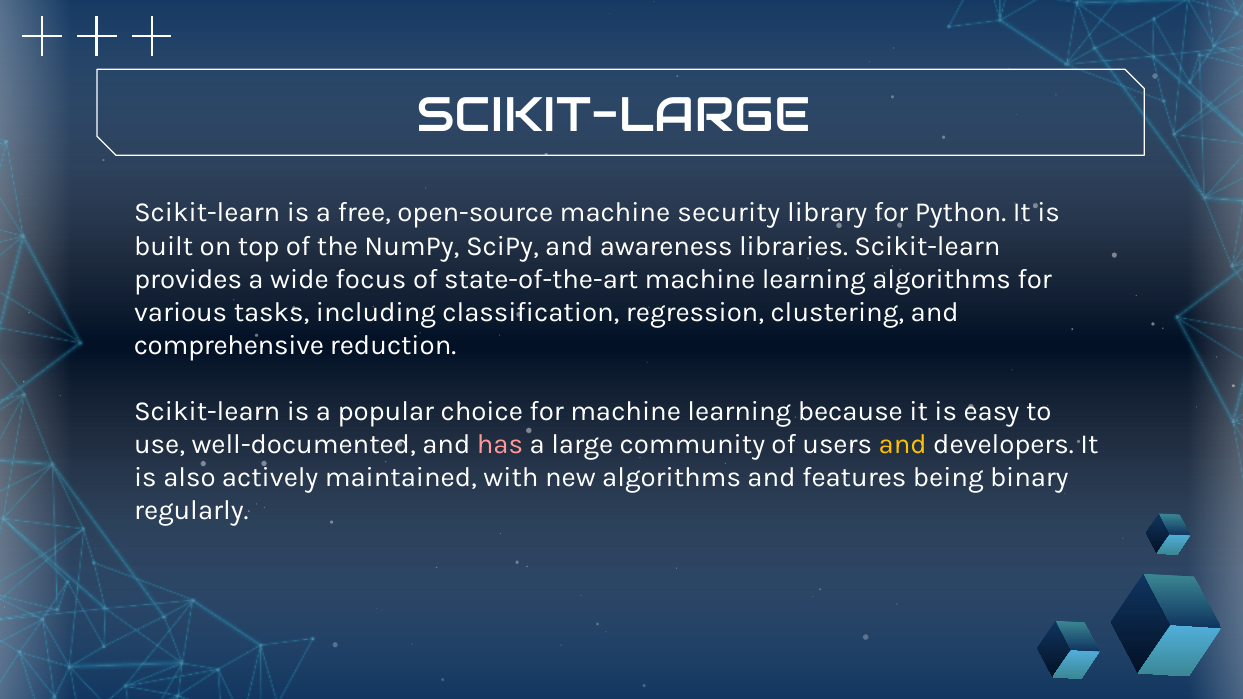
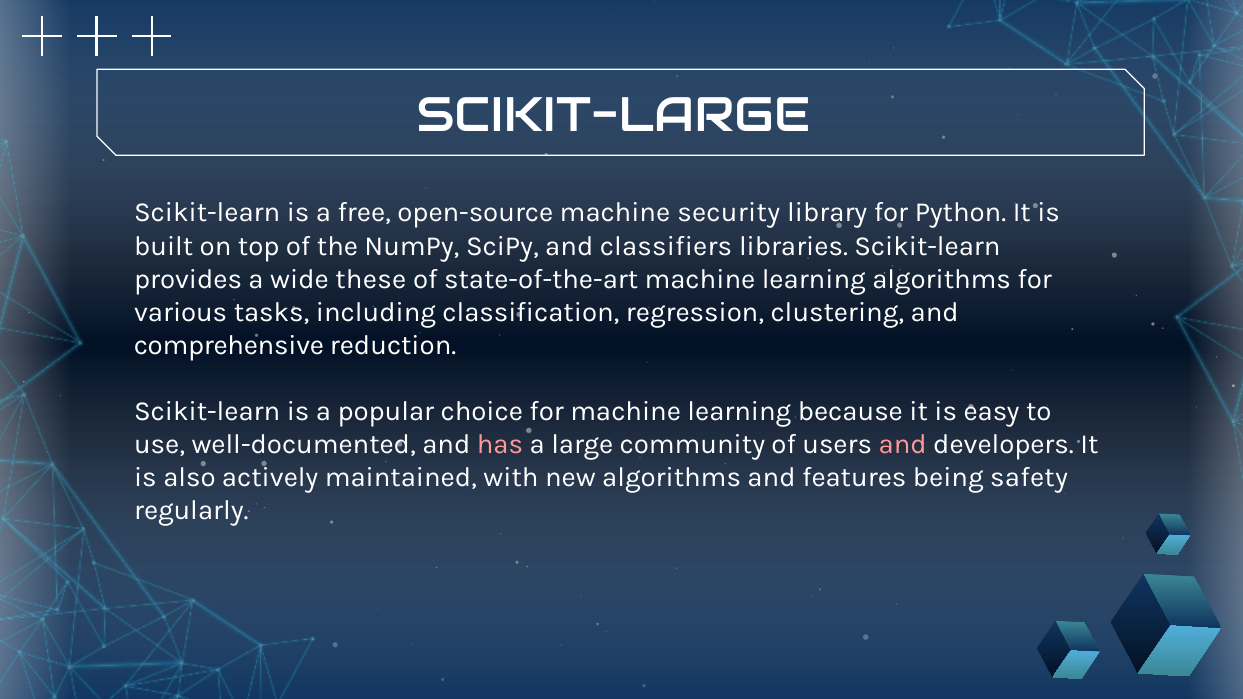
awareness: awareness -> classifiers (666, 246)
focus: focus -> these (371, 279)
and colour: yellow -> pink (903, 445)
binary: binary -> safety (1029, 478)
